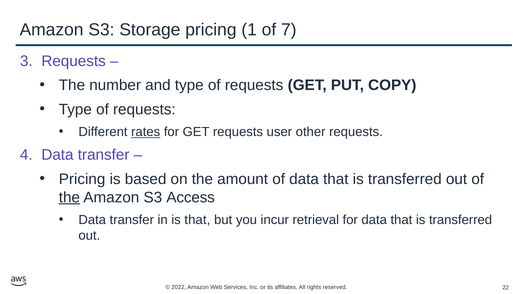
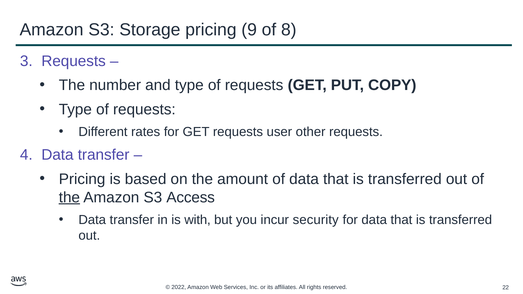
1: 1 -> 9 (249, 30)
7: 7 -> 8 (289, 30)
rates underline: present -> none (146, 132)
is that: that -> with (198, 220)
retrieval: retrieval -> security (316, 220)
